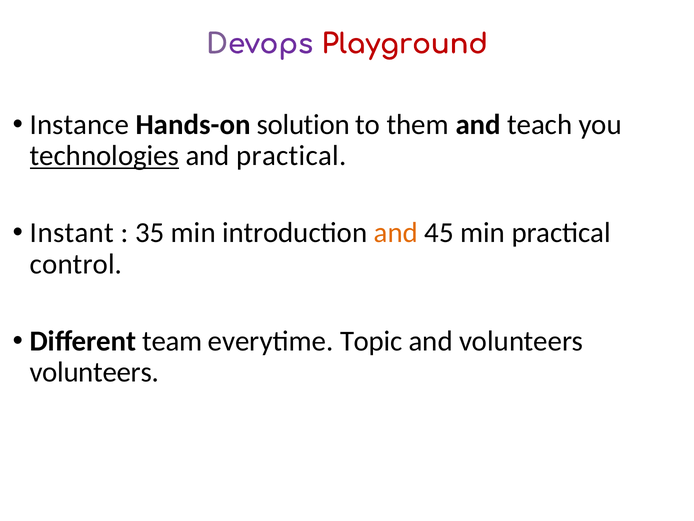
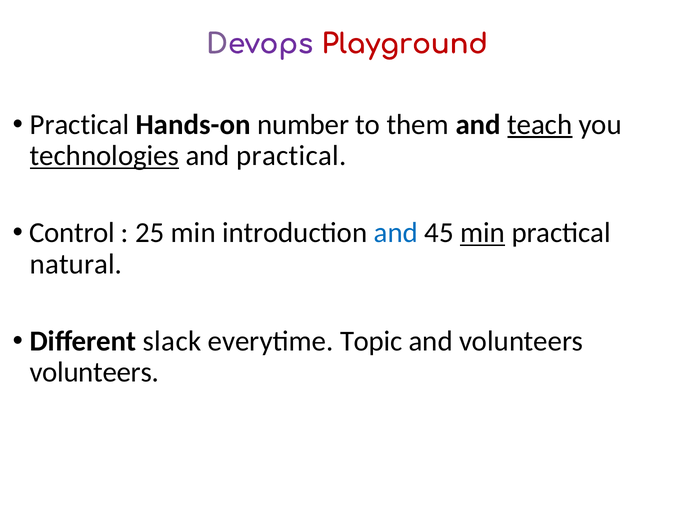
Instance: Instance -> Practical (80, 124)
solution: solution -> number (303, 124)
teach underline: none -> present (540, 124)
Instant: Instant -> Control (72, 233)
35: 35 -> 25 (150, 233)
and colour: orange -> blue (396, 233)
min underline: none -> present (483, 233)
control: control -> natural (76, 264)
team: team -> slack (172, 341)
